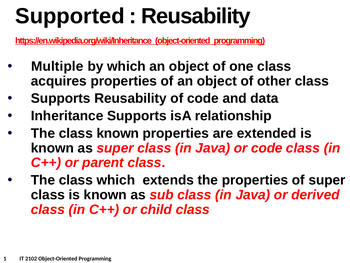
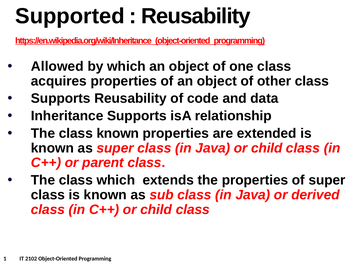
Multiple: Multiple -> Allowed (57, 66)
Java or code: code -> child (267, 148)
